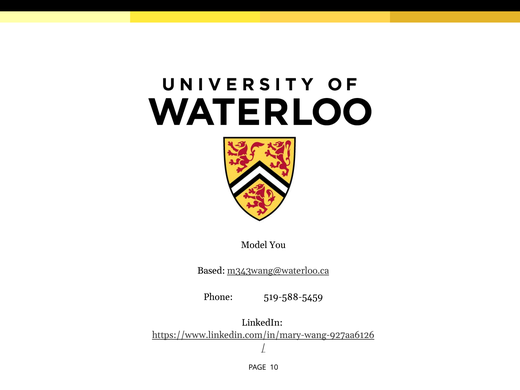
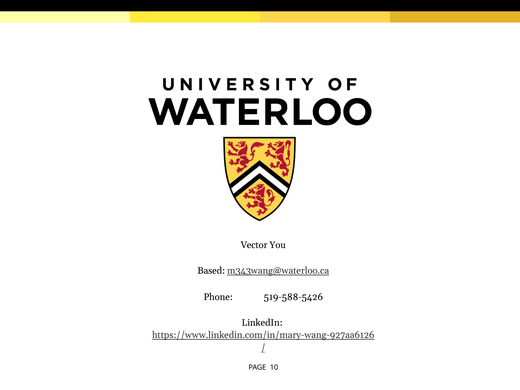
Model: Model -> Vector (254, 245)
519-588-5459: 519-588-5459 -> 519-588-5426 (293, 297)
